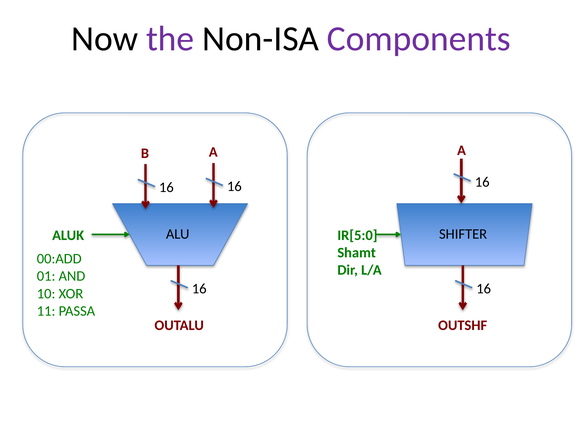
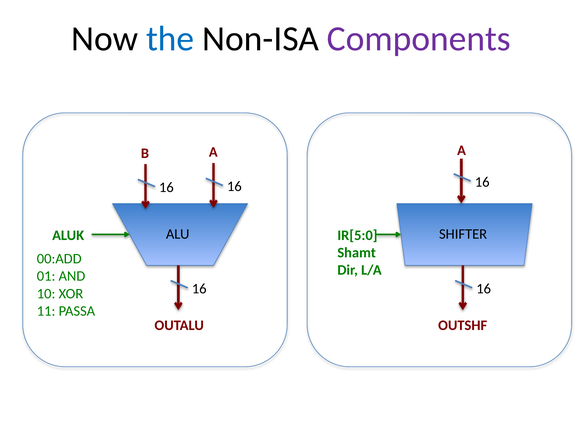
the colour: purple -> blue (170, 39)
